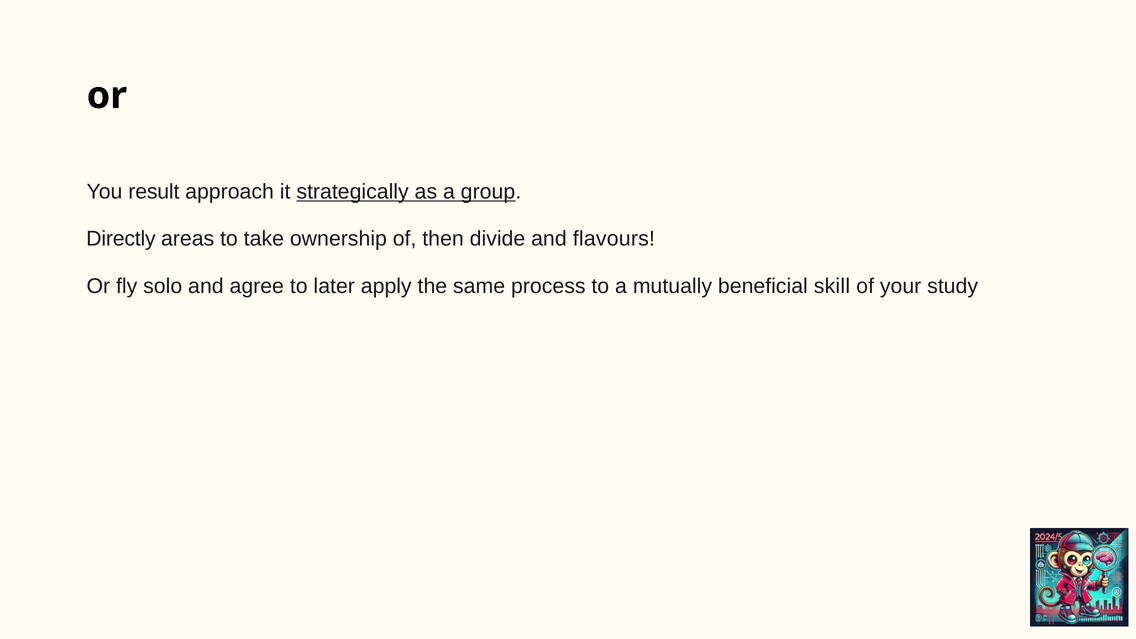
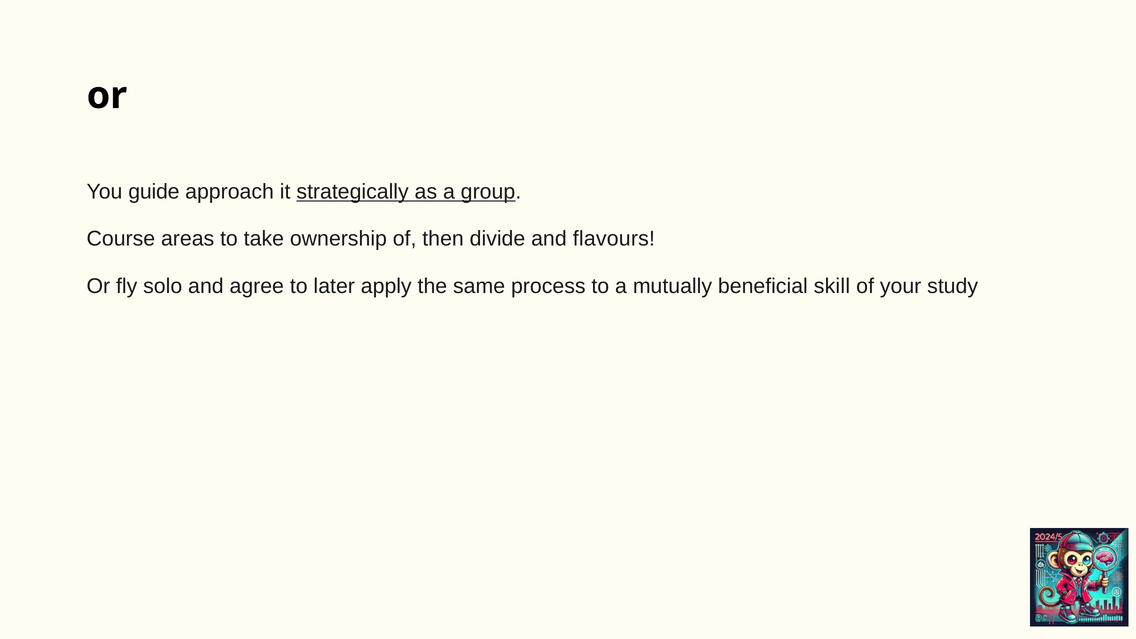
result: result -> guide (154, 191)
Directly: Directly -> Course (121, 239)
